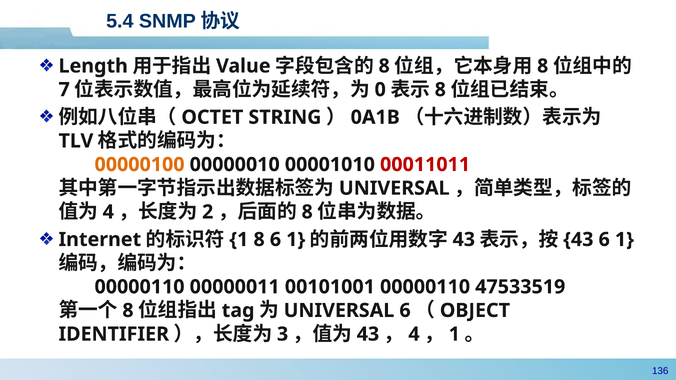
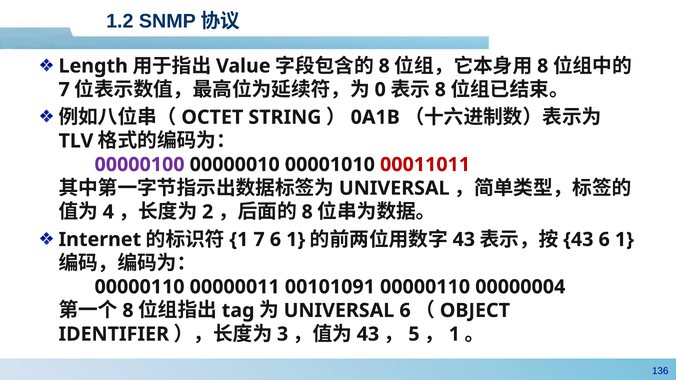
5.4: 5.4 -> 1.2 (120, 21)
00000100 colour: orange -> purple (140, 165)
8: 8 -> 7 (259, 240)
00101001: 00101001 -> 00101091 (330, 287)
47533519: 47533519 -> 00000004 (520, 287)
4: 4 -> 5 (414, 334)
